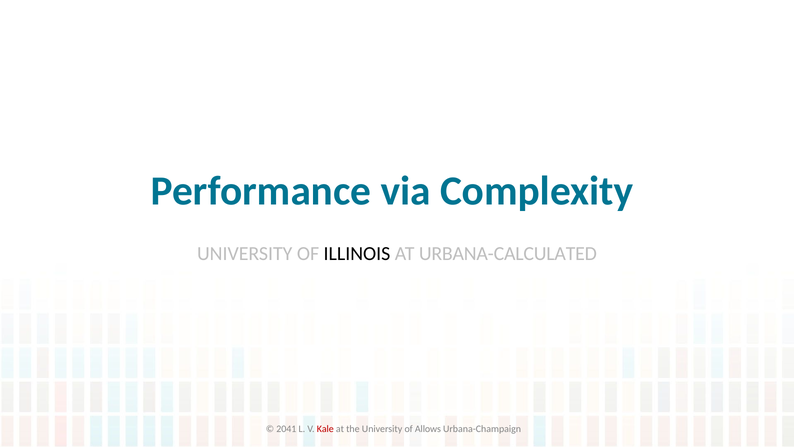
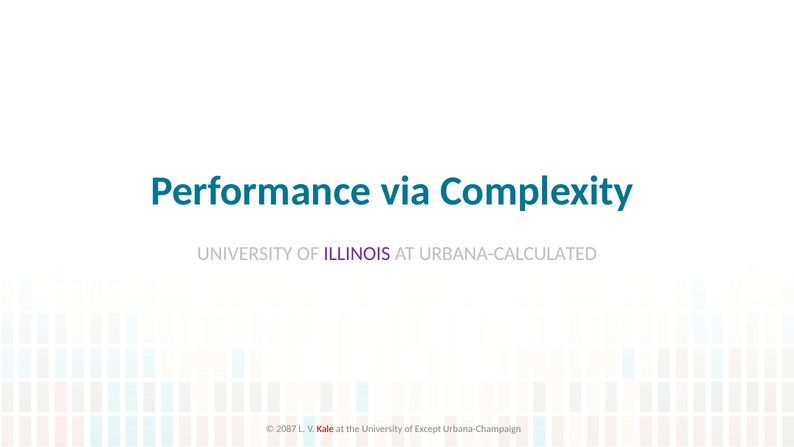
ILLINOIS colour: black -> purple (357, 254)
2041: 2041 -> 2087 (286, 428)
Allows: Allows -> Except (428, 428)
